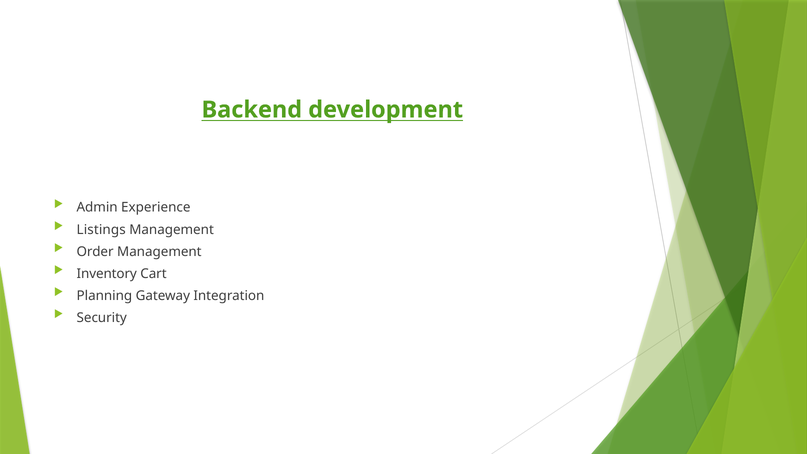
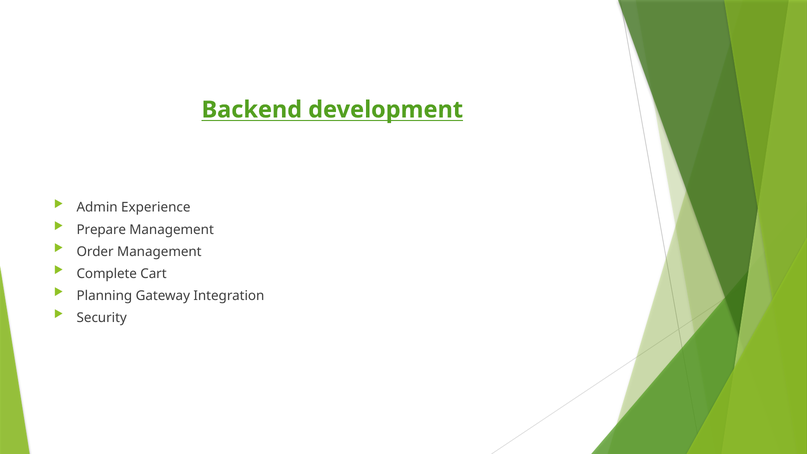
Listings: Listings -> Prepare (101, 230)
Inventory: Inventory -> Complete (107, 274)
